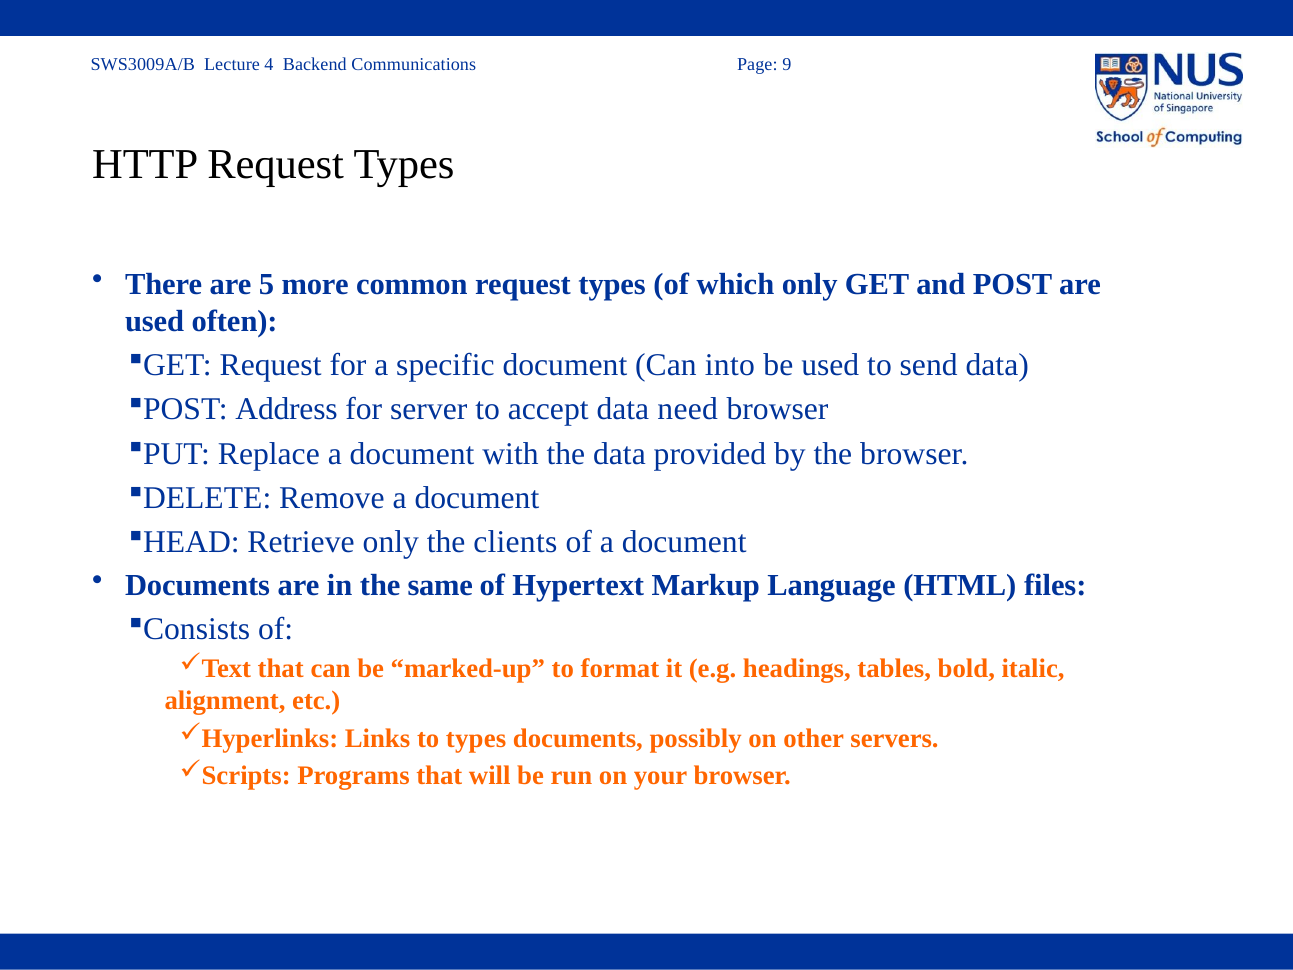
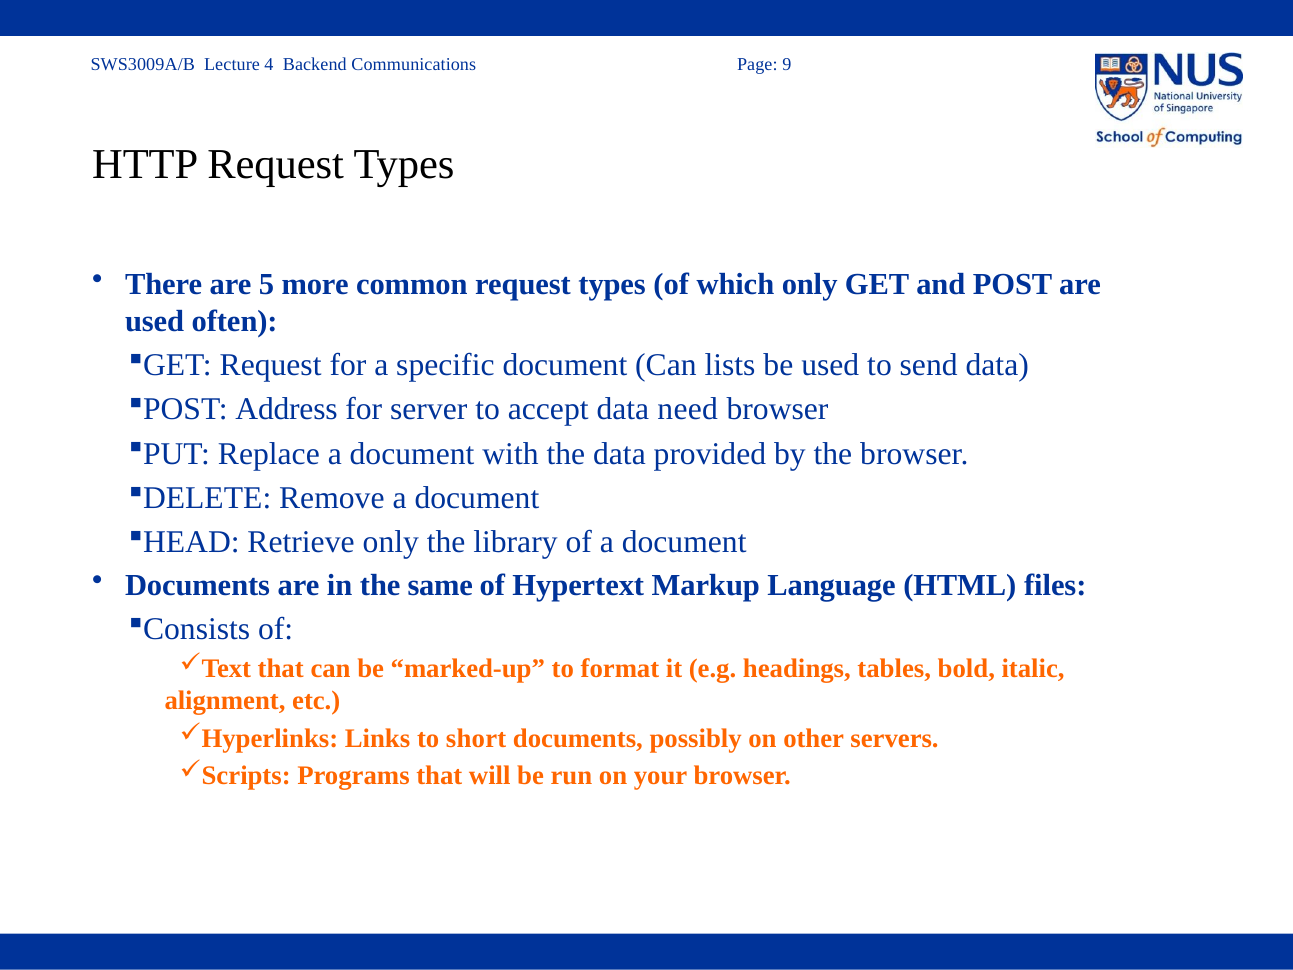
into: into -> lists (730, 365)
clients: clients -> library (515, 542)
to types: types -> short (476, 738)
